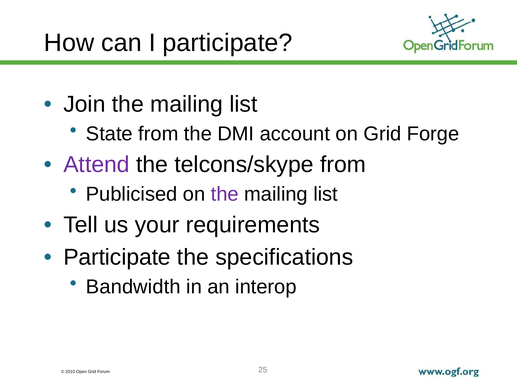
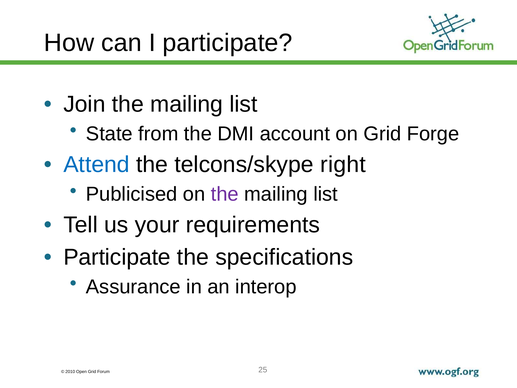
Attend colour: purple -> blue (97, 164)
telcons/skype from: from -> right (343, 164)
Bandwidth: Bandwidth -> Assurance (133, 287)
